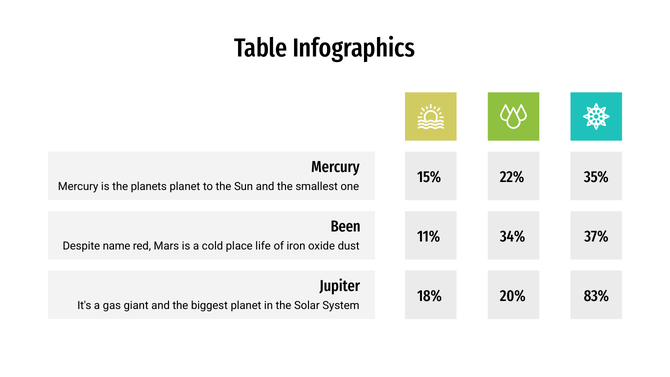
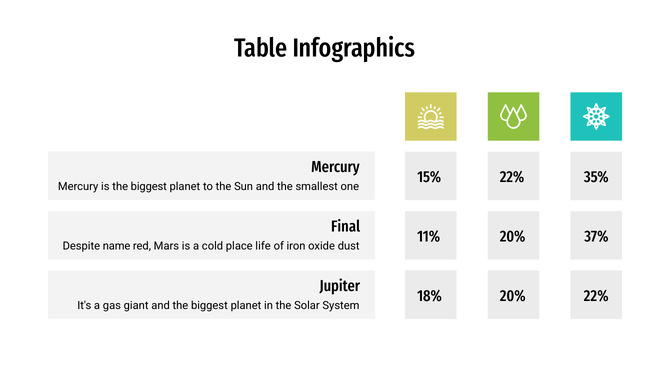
is the planets: planets -> biggest (149, 187)
Been: Been -> Final (346, 226)
11% 34%: 34% -> 20% (513, 236)
20% 83%: 83% -> 22% (596, 296)
